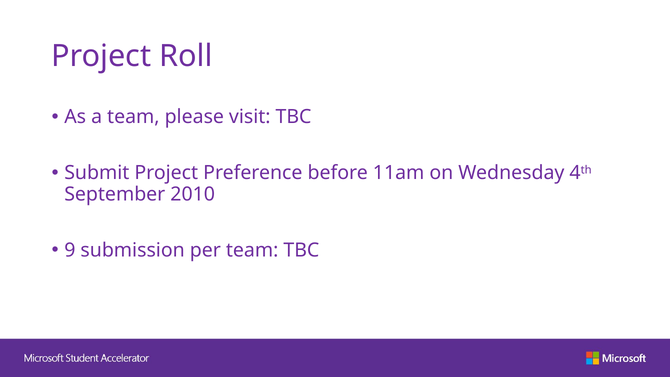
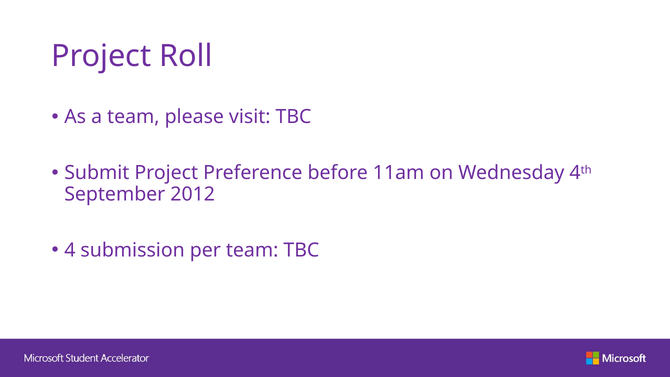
2010: 2010 -> 2012 (193, 194)
9: 9 -> 4 (70, 250)
